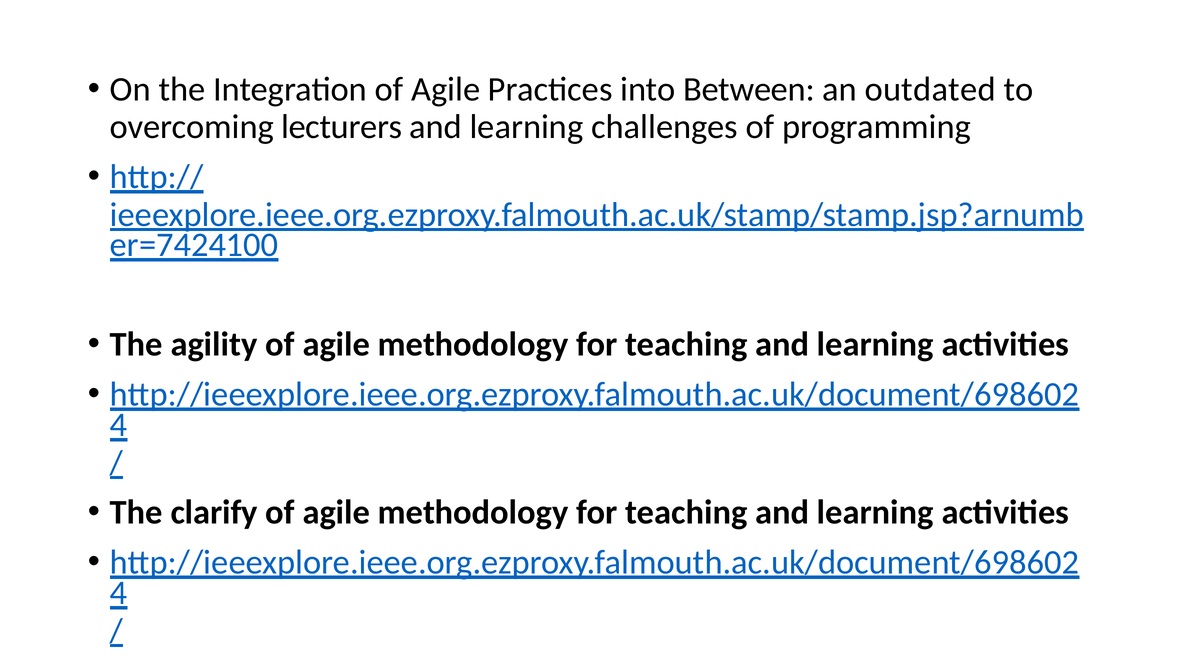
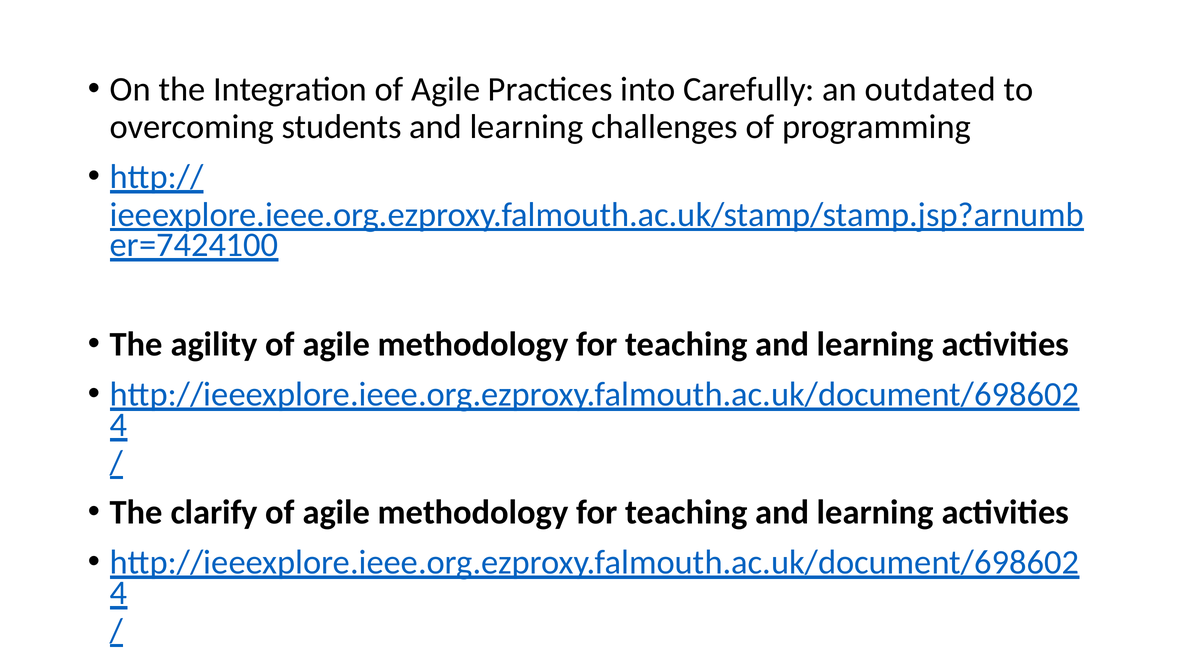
Between: Between -> Carefully (749, 90)
lecturers: lecturers -> students (342, 127)
